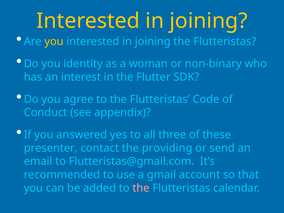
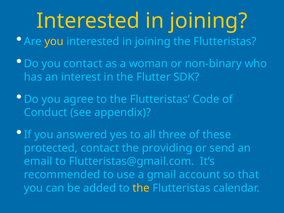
you identity: identity -> contact (83, 64)
presenter: presenter -> protected (51, 148)
the colour: pink -> yellow (141, 188)
